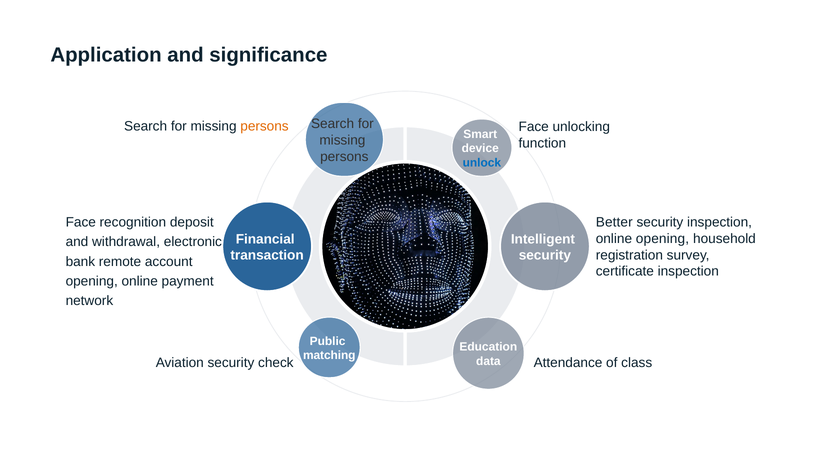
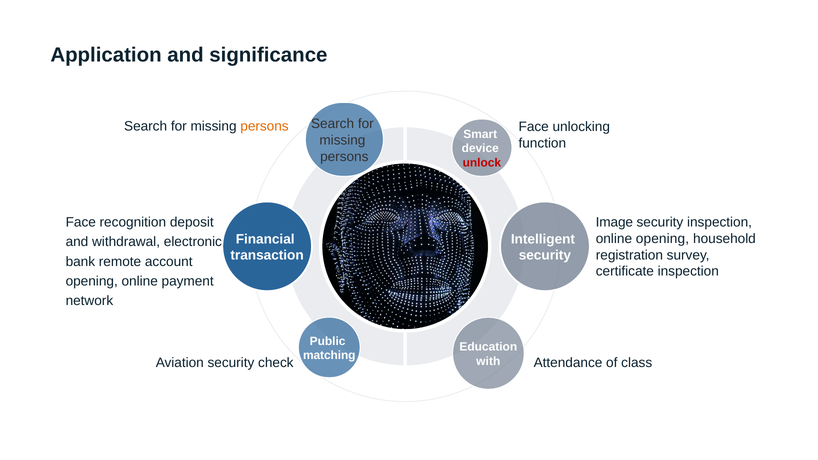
unlock colour: blue -> red (482, 163)
Better: Better -> Image (614, 222)
data: data -> with (488, 361)
